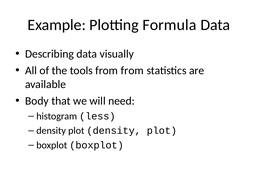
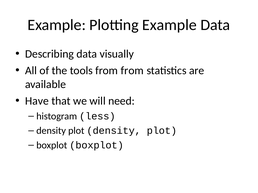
Plotting Formula: Formula -> Example (169, 25)
Body: Body -> Have (37, 101)
